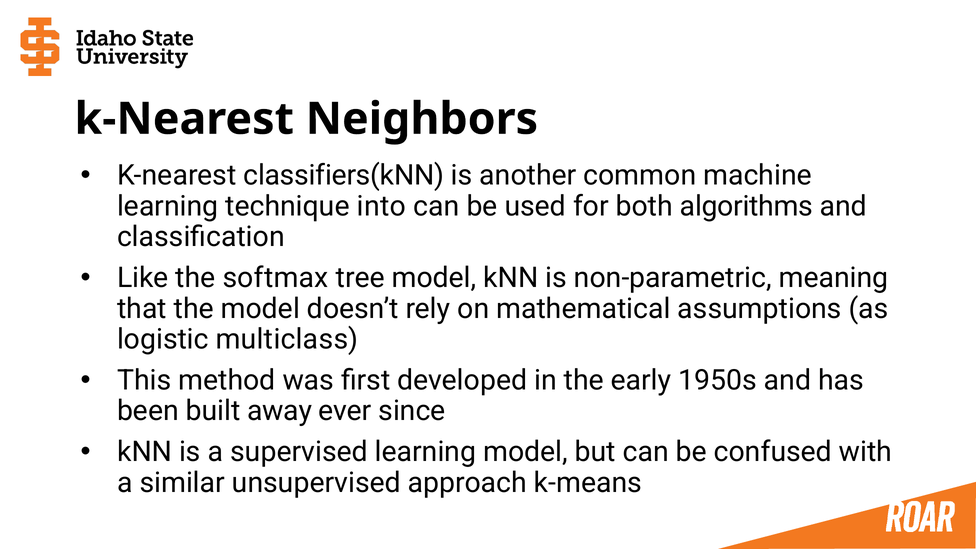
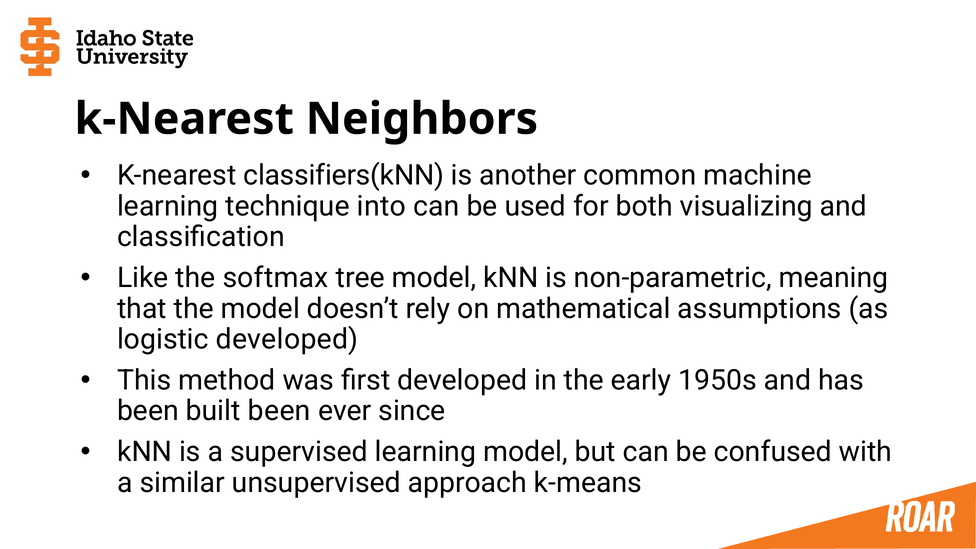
algorithms: algorithms -> visualizing (746, 206)
logistic multiclass: multiclass -> developed (287, 339)
built away: away -> been (279, 411)
